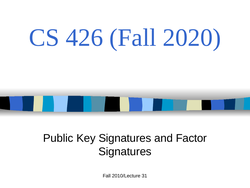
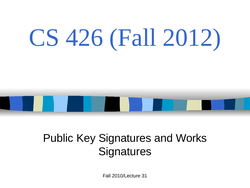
2020: 2020 -> 2012 (192, 38)
Factor: Factor -> Works (191, 138)
